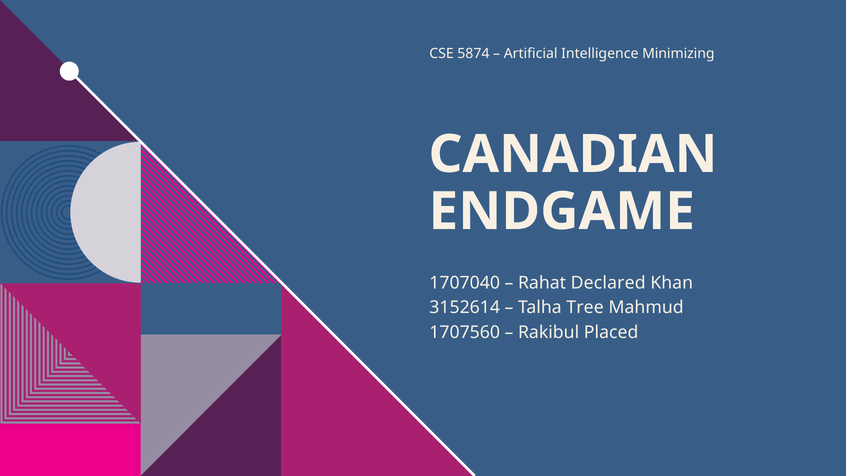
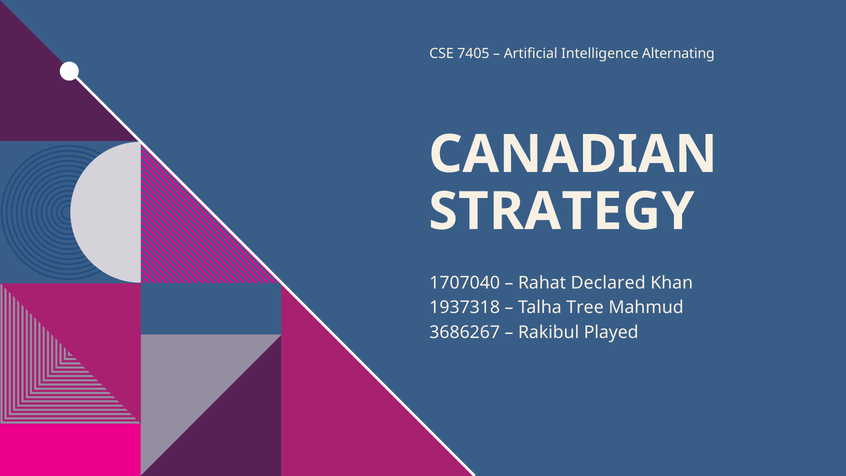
5874: 5874 -> 7405 (473, 54)
Minimizing: Minimizing -> Alternating (678, 54)
ENDGAME: ENDGAME -> STRATEGY (562, 211)
3152614: 3152614 -> 1937318 (465, 308)
1707560: 1707560 -> 3686267 (465, 332)
Placed: Placed -> Played (611, 332)
